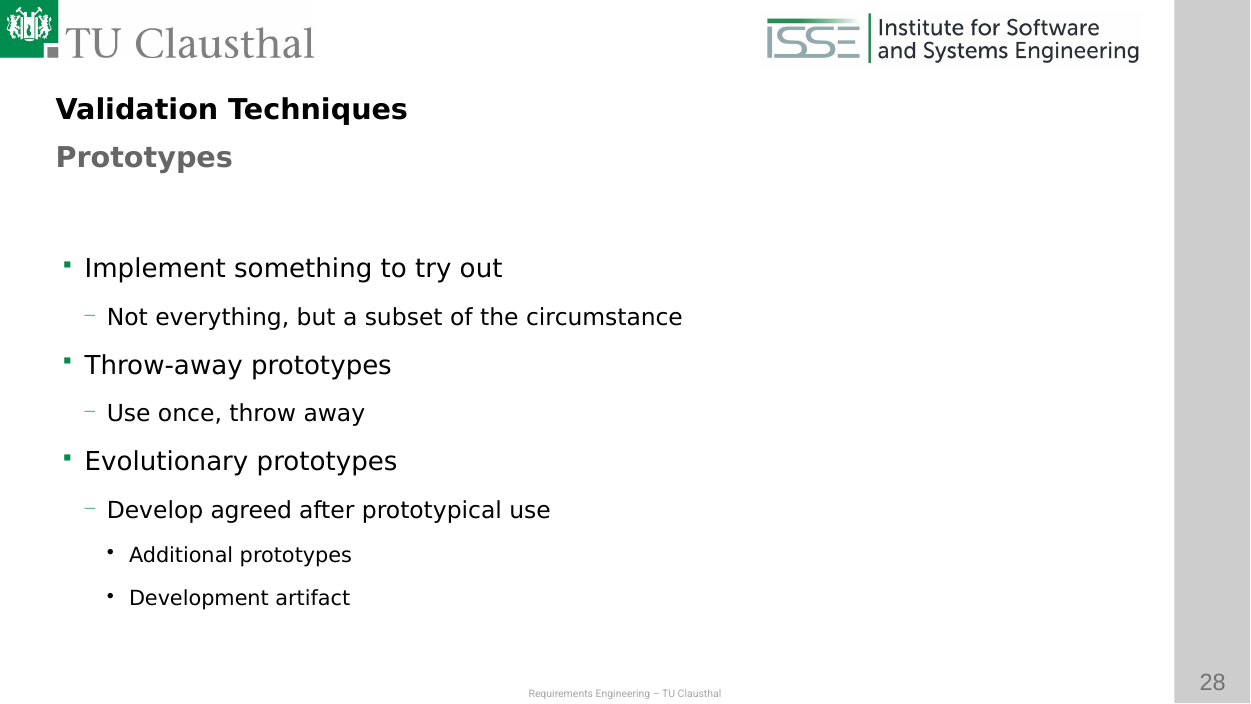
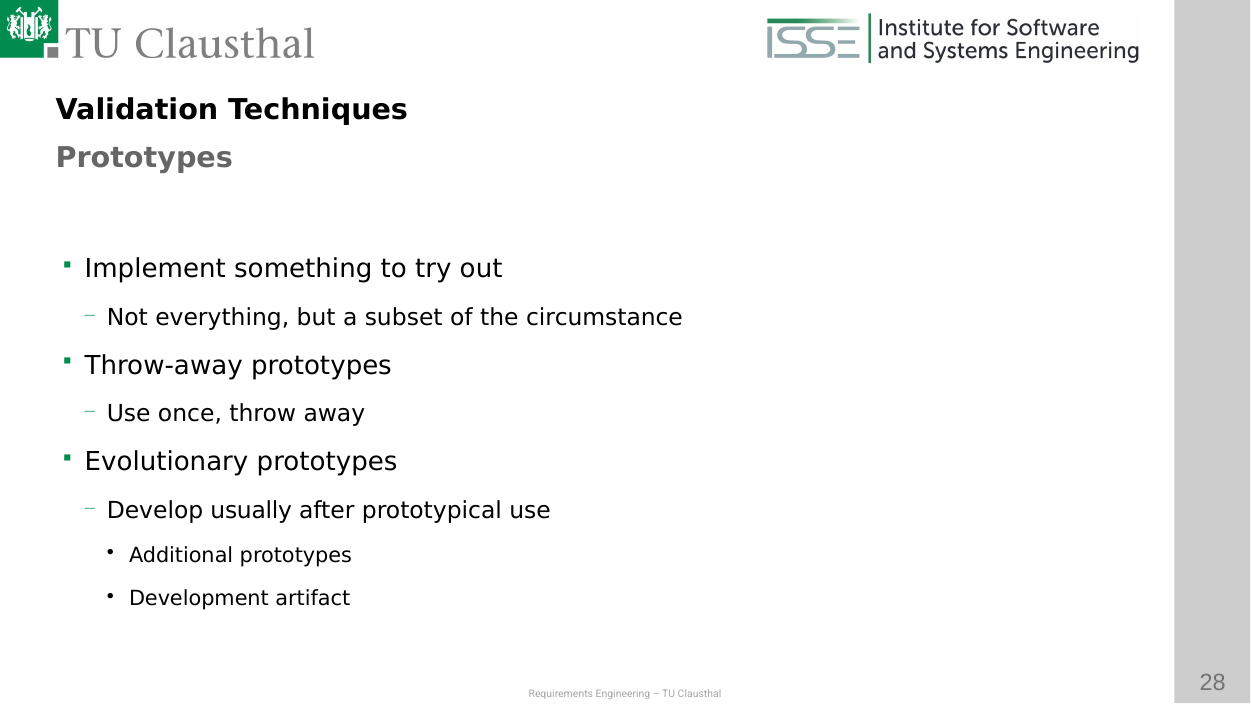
agreed: agreed -> usually (251, 510)
